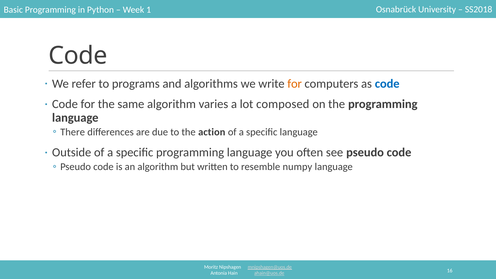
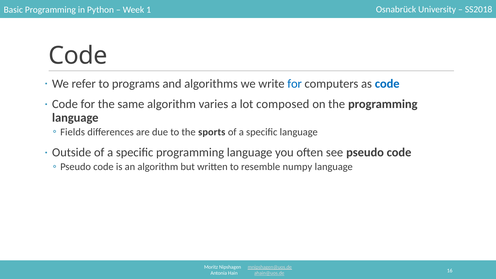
for colour: orange -> blue (295, 84)
There: There -> Fields (73, 132)
action: action -> sports (212, 132)
